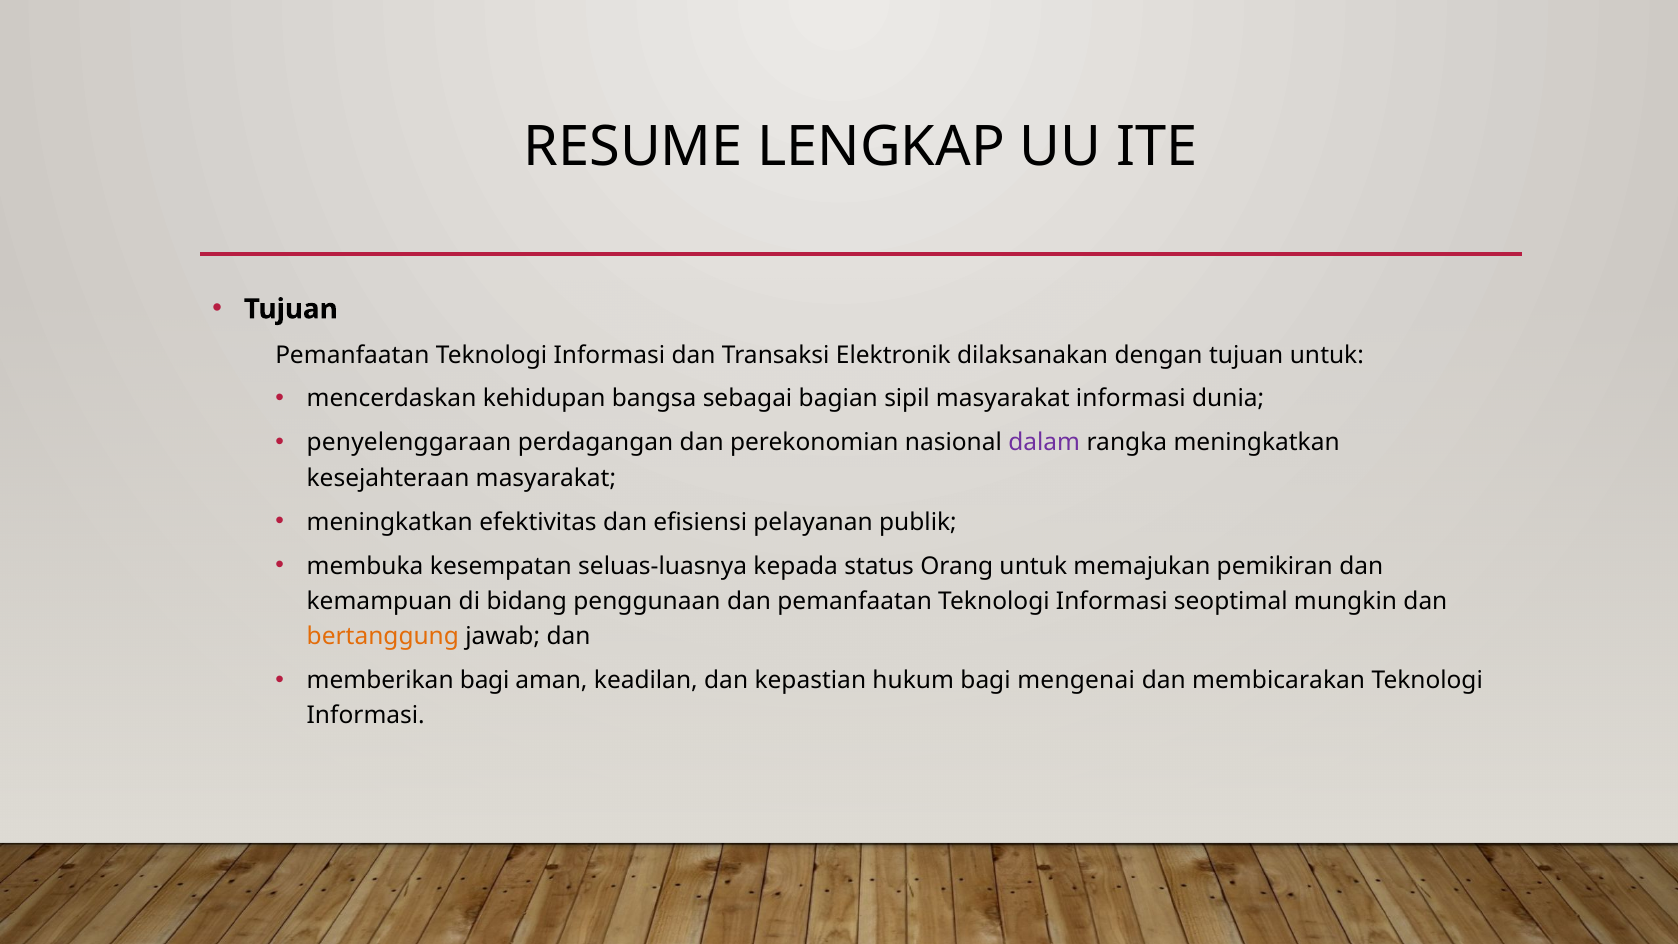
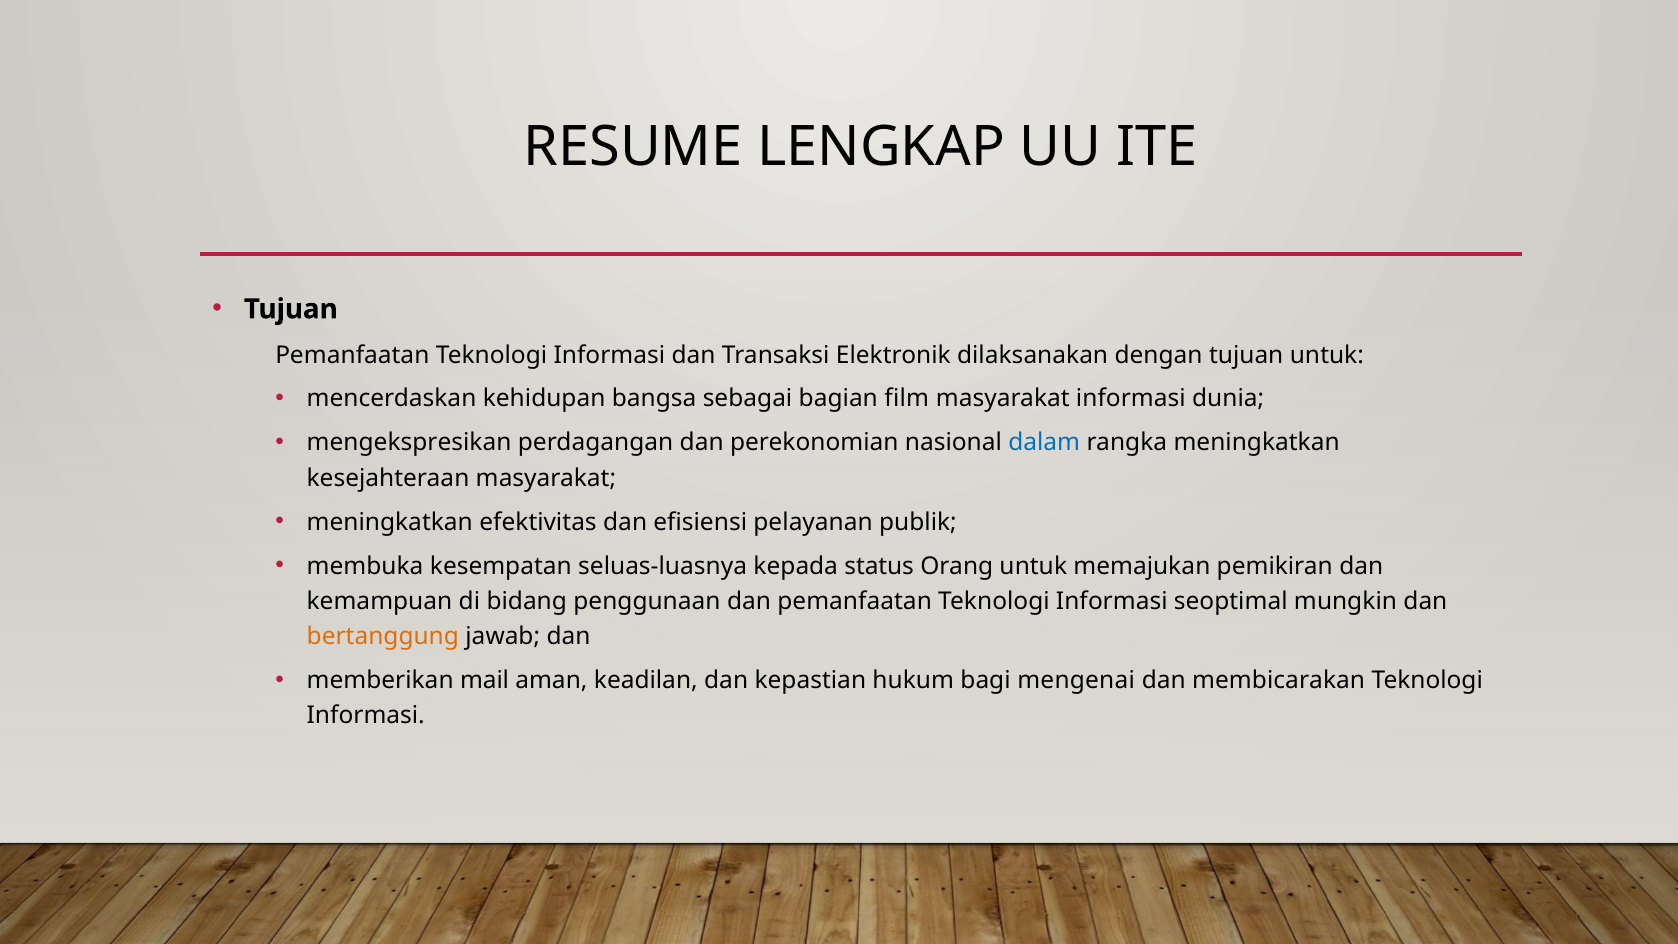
sipil: sipil -> film (907, 399)
penyelenggaraan: penyelenggaraan -> mengekspresikan (409, 443)
dalam colour: purple -> blue (1044, 443)
memberikan bagi: bagi -> mail (485, 680)
